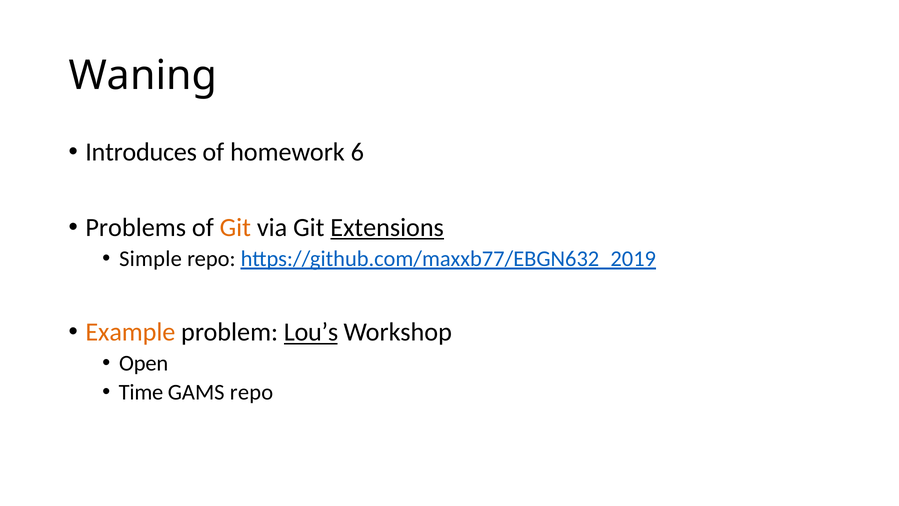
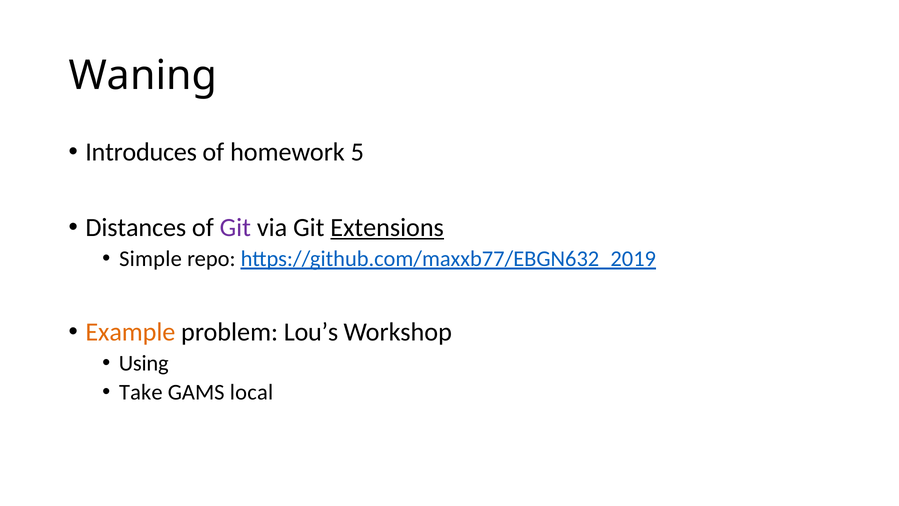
6: 6 -> 5 (357, 152)
Problems: Problems -> Distances (136, 227)
Git colour: orange -> purple (235, 227)
Lou’s underline: present -> none (311, 332)
Open: Open -> Using (144, 363)
Time: Time -> Take (141, 392)
GAMS repo: repo -> local (252, 392)
